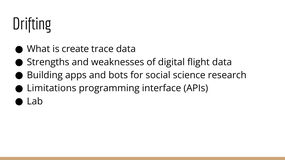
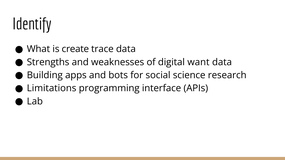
Drifting: Drifting -> Identify (32, 24)
flight: flight -> want (198, 62)
